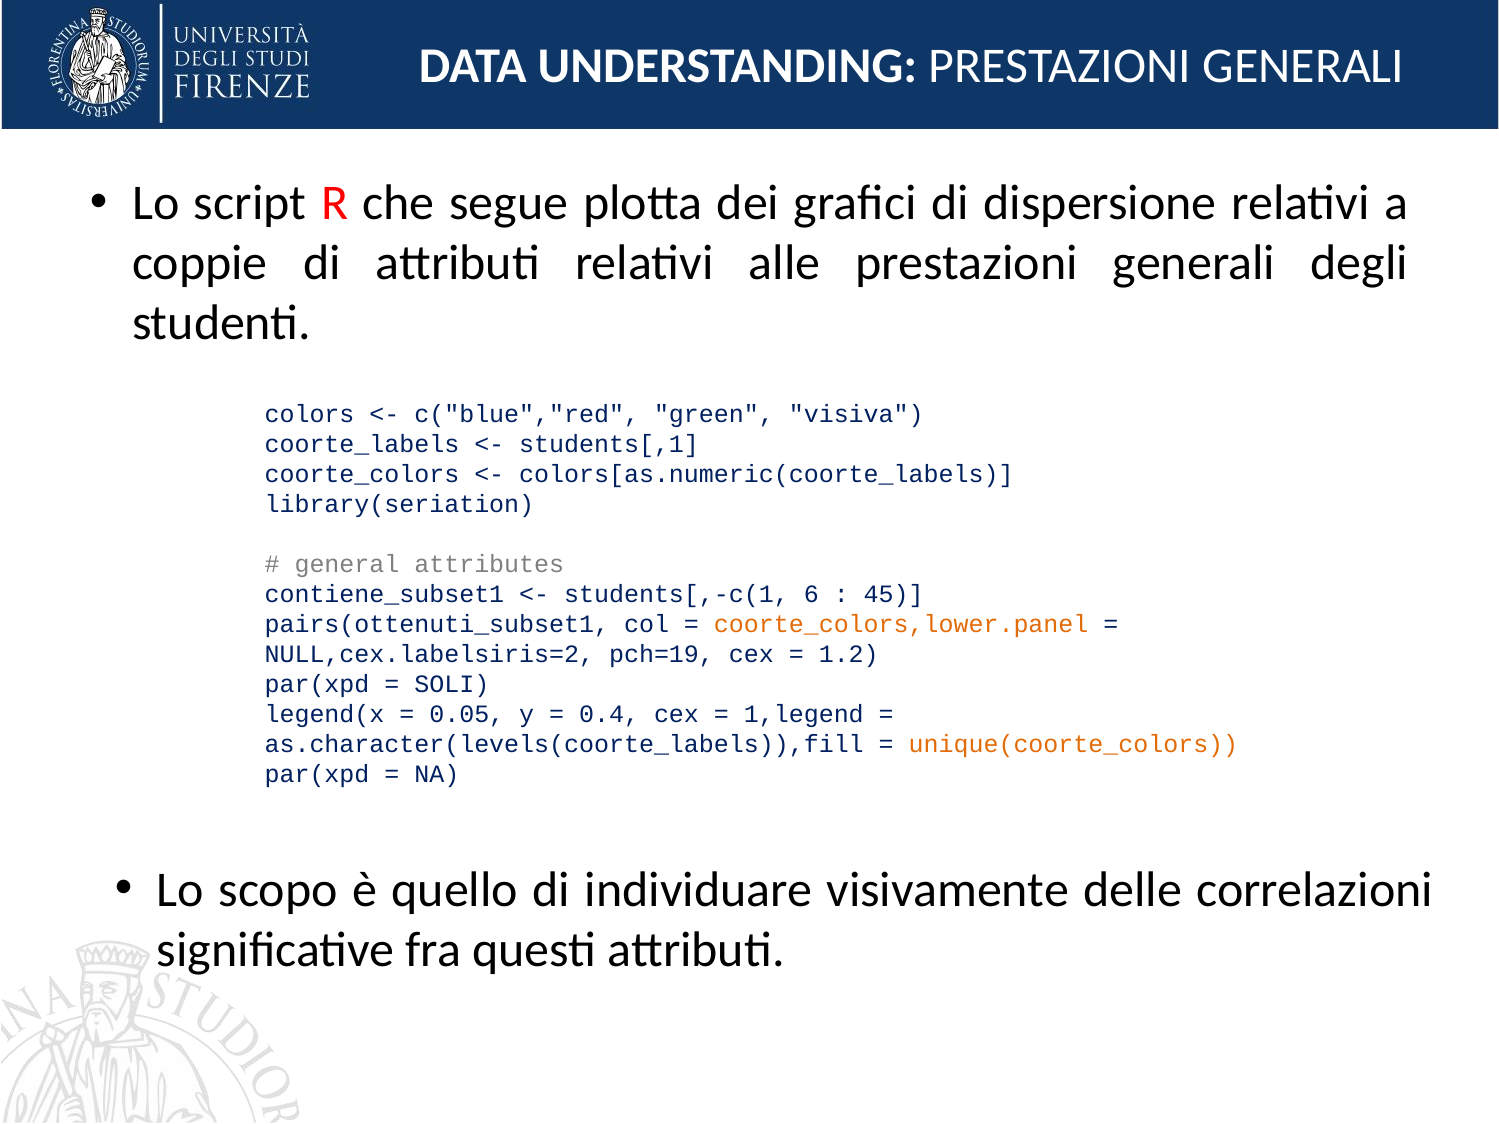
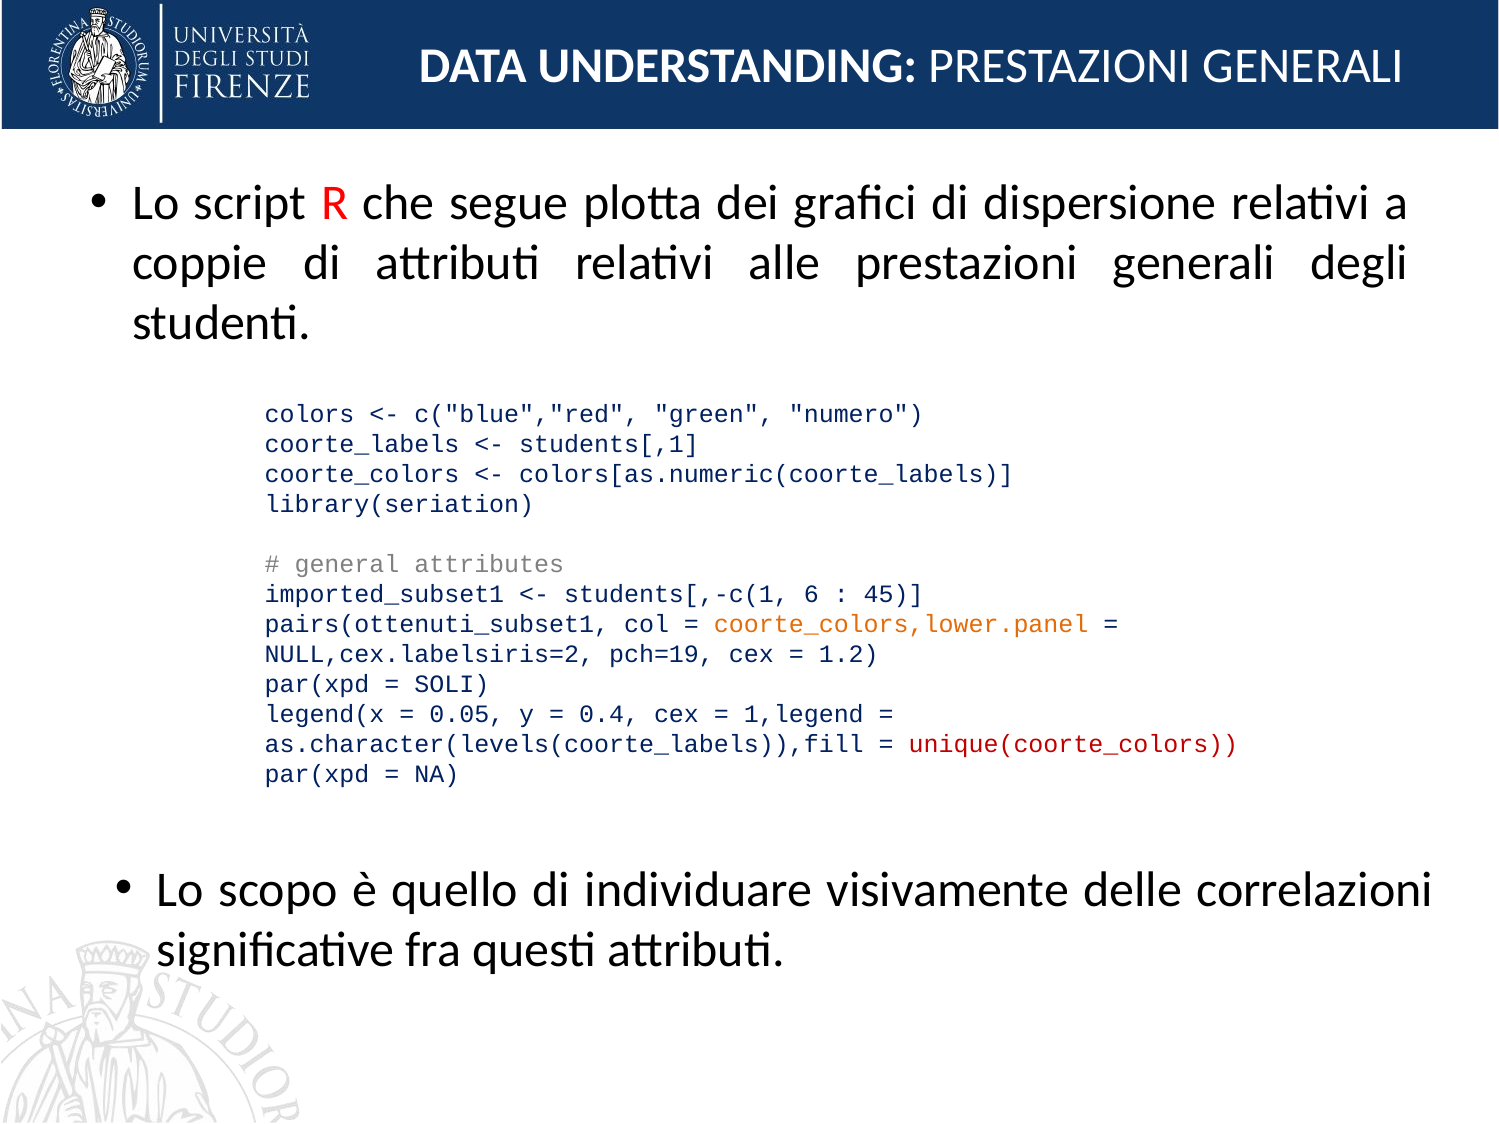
visiva: visiva -> numero (856, 415)
contiene_subset1: contiene_subset1 -> imported_subset1 (384, 595)
unique(coorte_colors colour: orange -> red (1073, 745)
